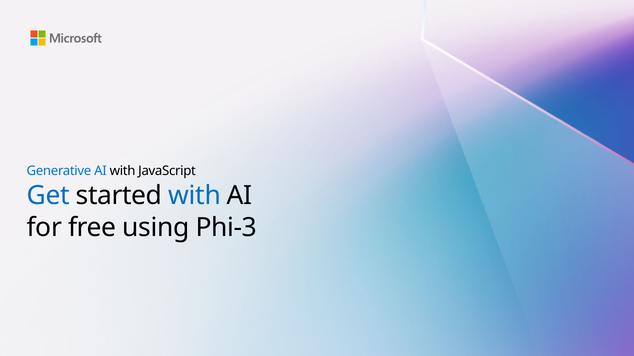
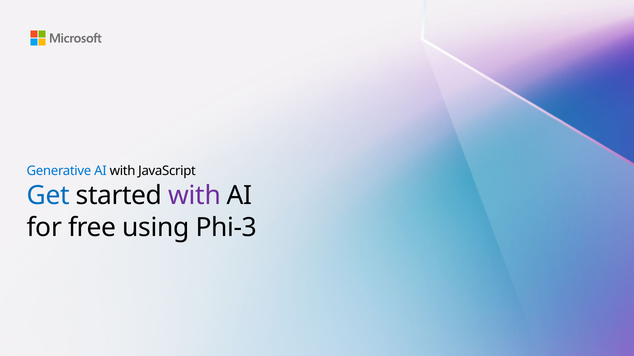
with colour: blue -> purple (195, 196)
